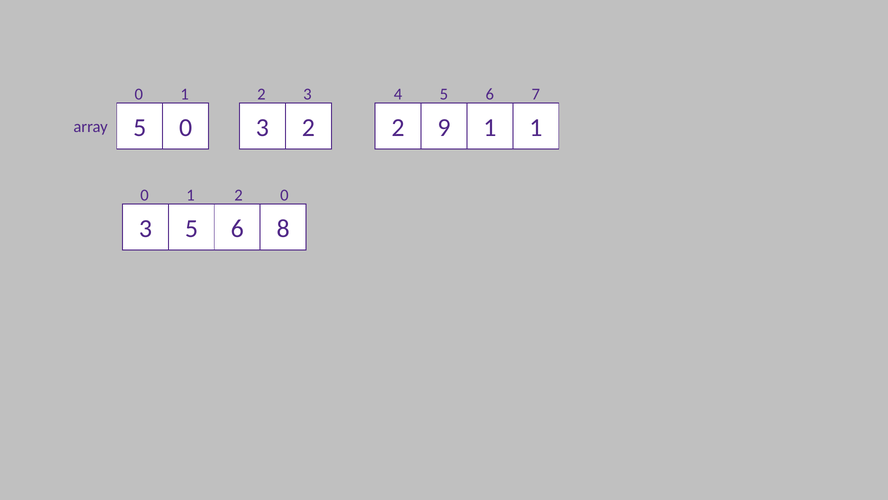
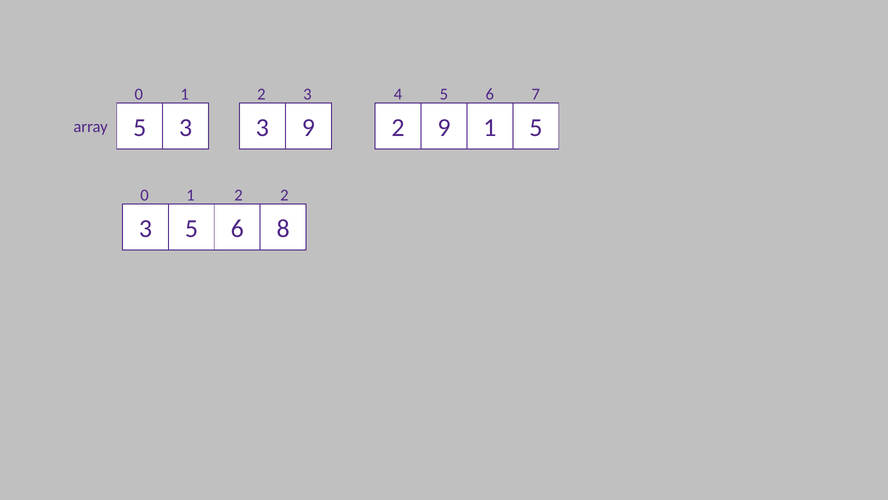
5 0: 0 -> 3 (186, 128)
3 2: 2 -> 9 (308, 128)
1 1: 1 -> 5 (536, 128)
2 0: 0 -> 2 (284, 195)
